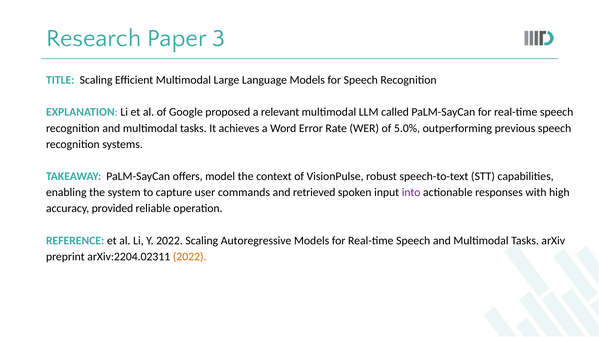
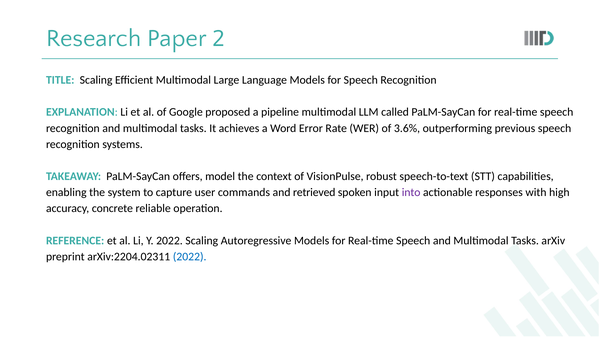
3: 3 -> 2 (219, 38)
relevant: relevant -> pipeline (280, 112)
5.0%: 5.0% -> 3.6% (407, 128)
provided: provided -> concrete (112, 208)
2022 colour: orange -> blue (190, 257)
